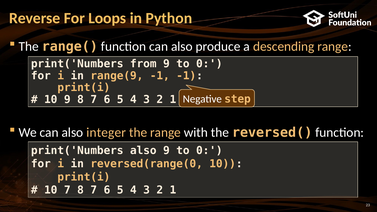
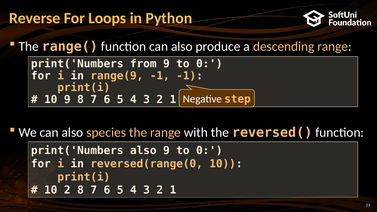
integer: integer -> species (106, 133)
10 7: 7 -> 2 (67, 190)
